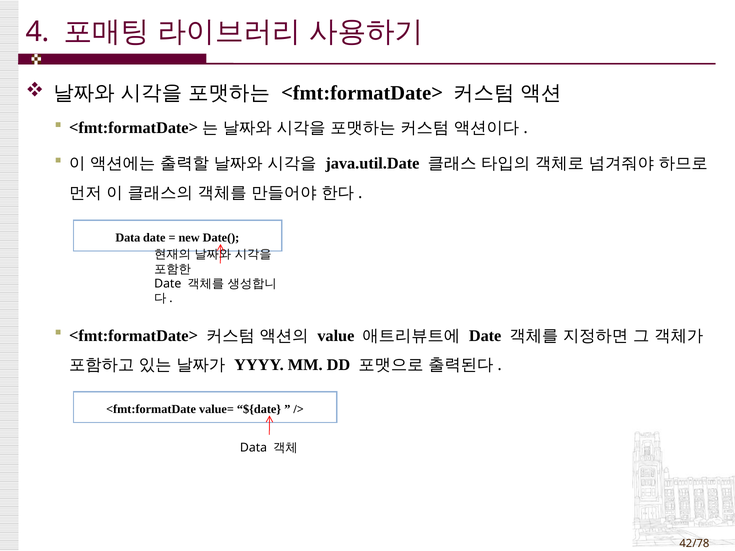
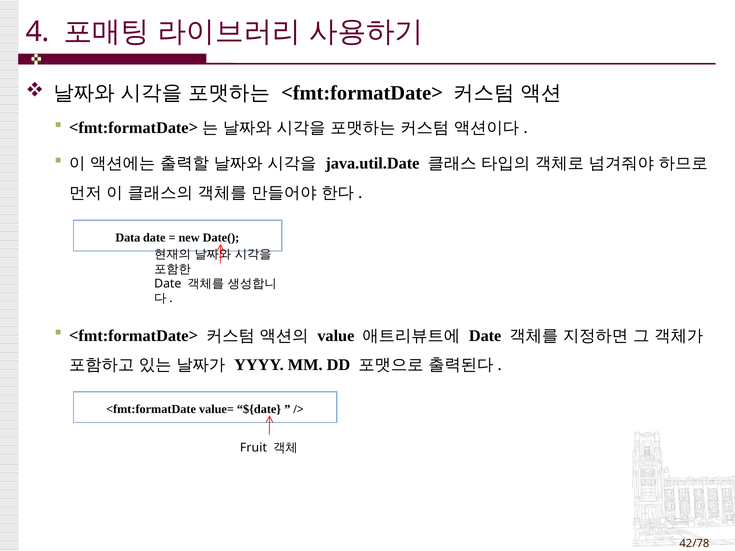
Data: Data -> Fruit (253, 448)
